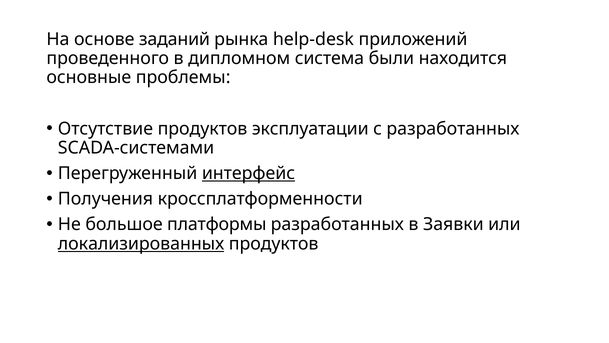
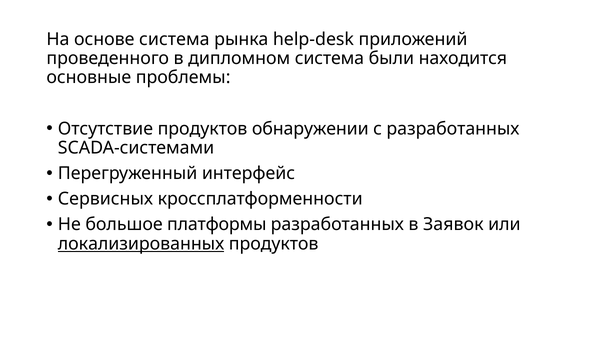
основе заданий: заданий -> система (174, 39)
эксплуатации: эксплуатации -> обнаружении (310, 129)
интерфейс underline: present -> none (248, 173)
Получения: Получения -> Сервисных (105, 199)
Заявки: Заявки -> Заявок (453, 224)
